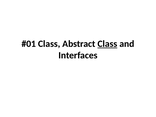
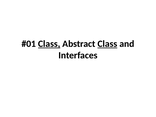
Class underline: none -> present (49, 44)
